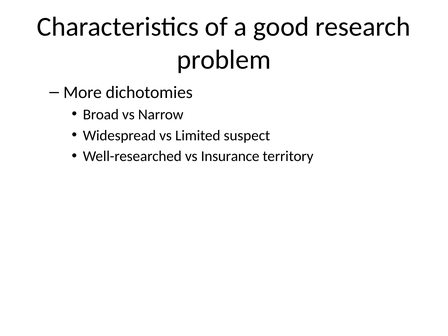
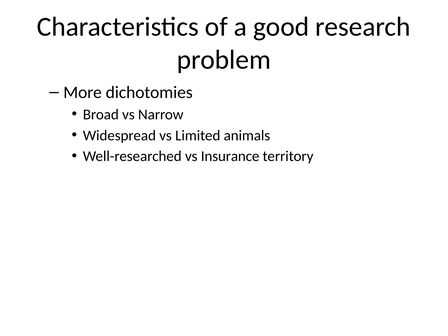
suspect: suspect -> animals (247, 135)
